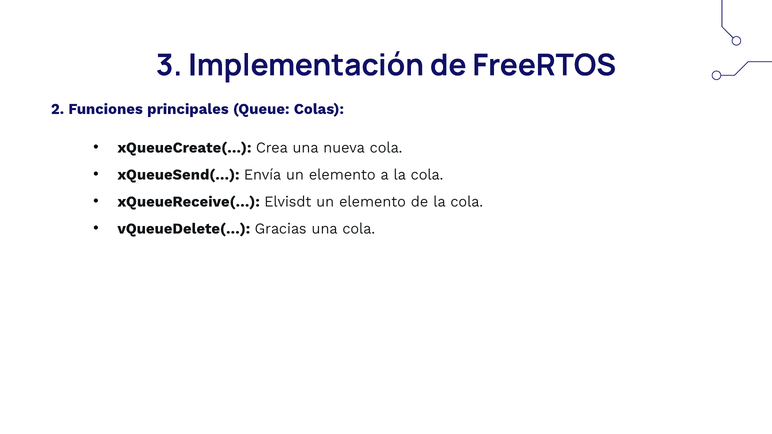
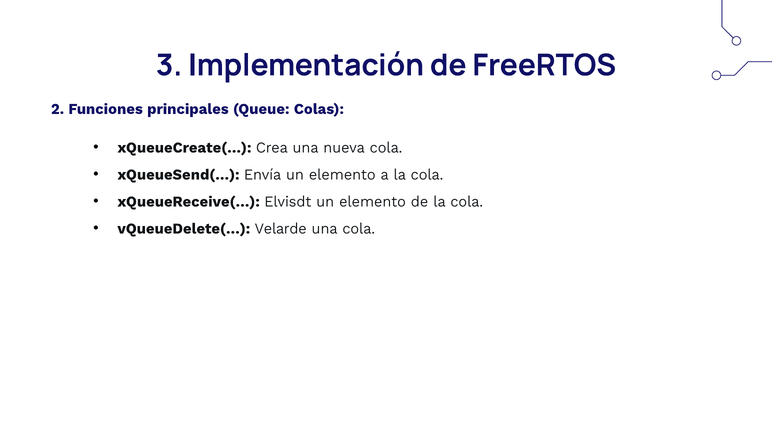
Gracias: Gracias -> Velarde (281, 229)
